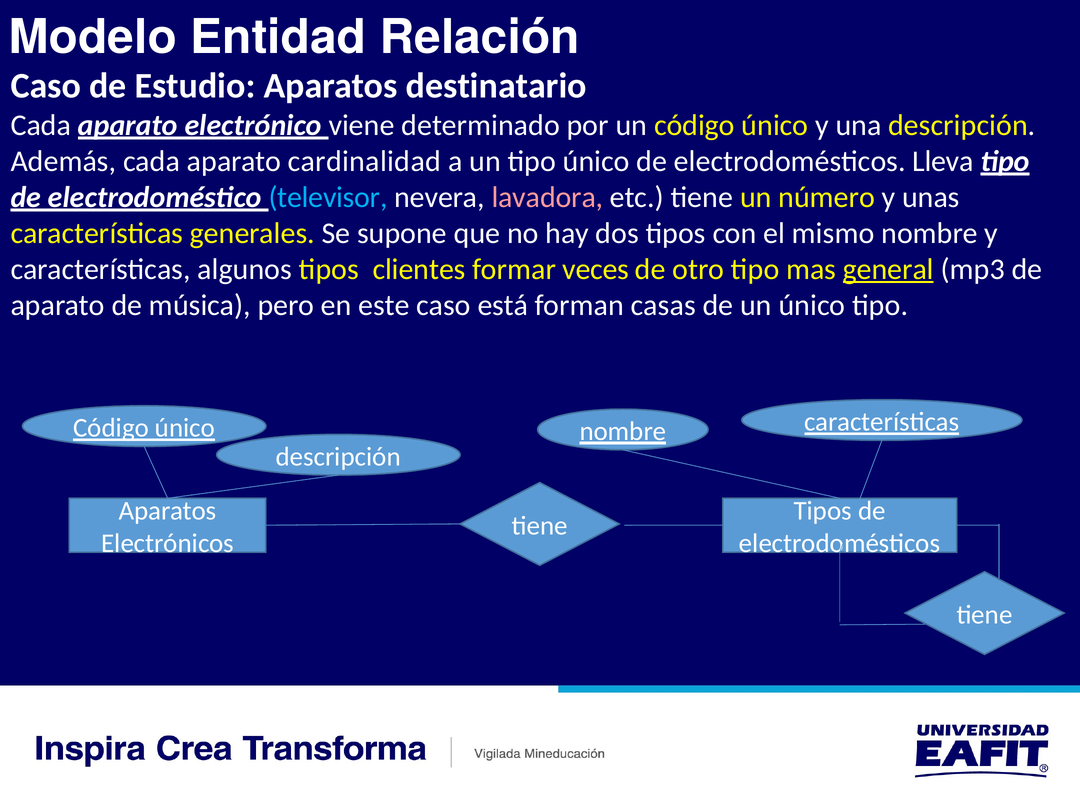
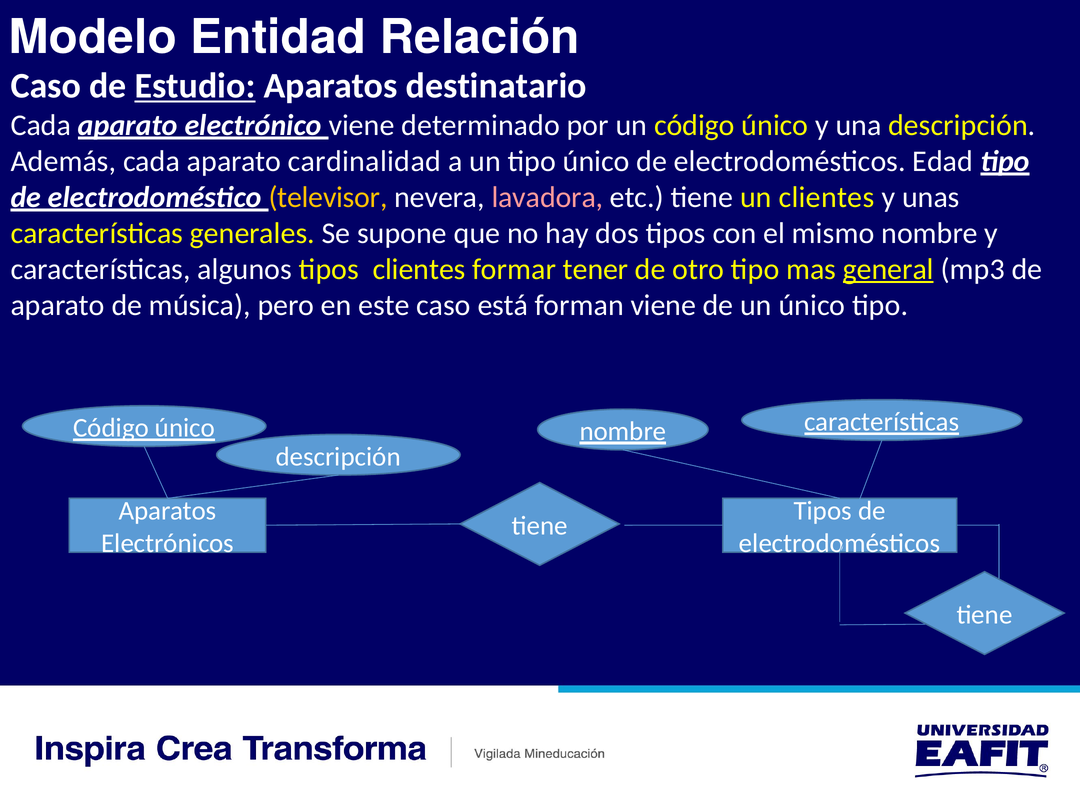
Estudio underline: none -> present (195, 86)
Lleva: Lleva -> Edad (943, 161)
televisor colour: light blue -> yellow (328, 197)
un número: número -> clientes (826, 197)
veces: veces -> tener (596, 269)
forman casas: casas -> viene (663, 305)
